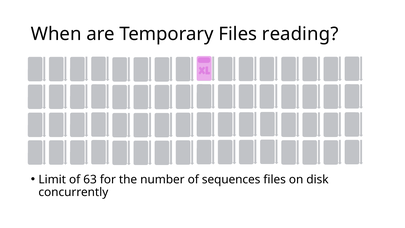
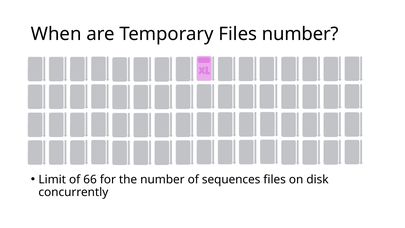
Files reading: reading -> number (300, 34)
63: 63 -> 66 (90, 179)
